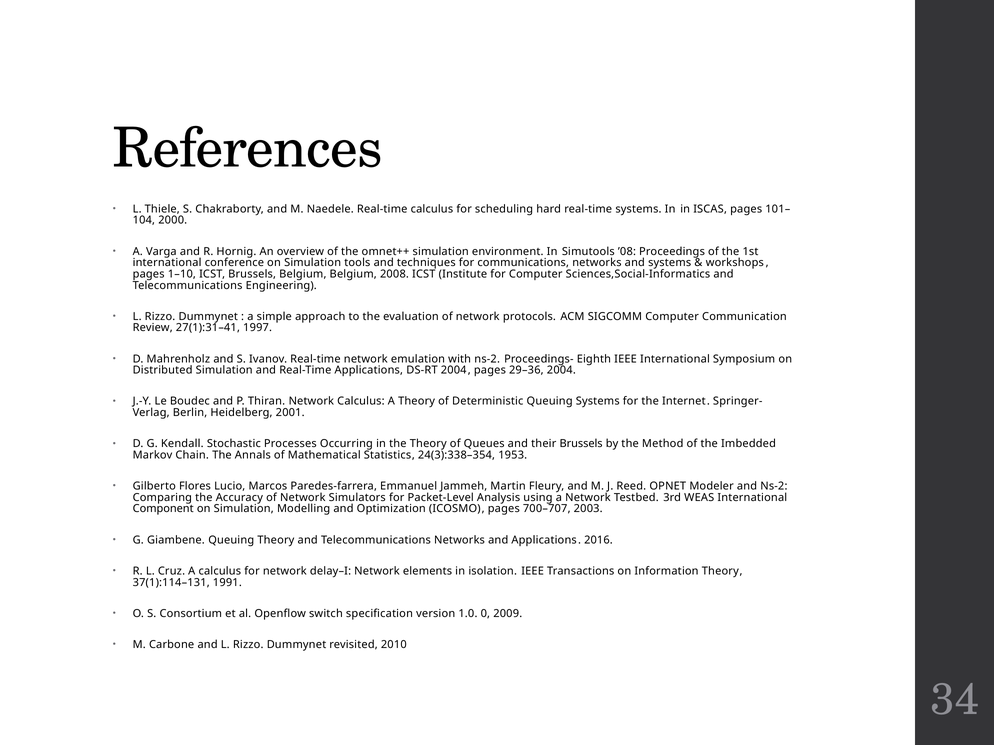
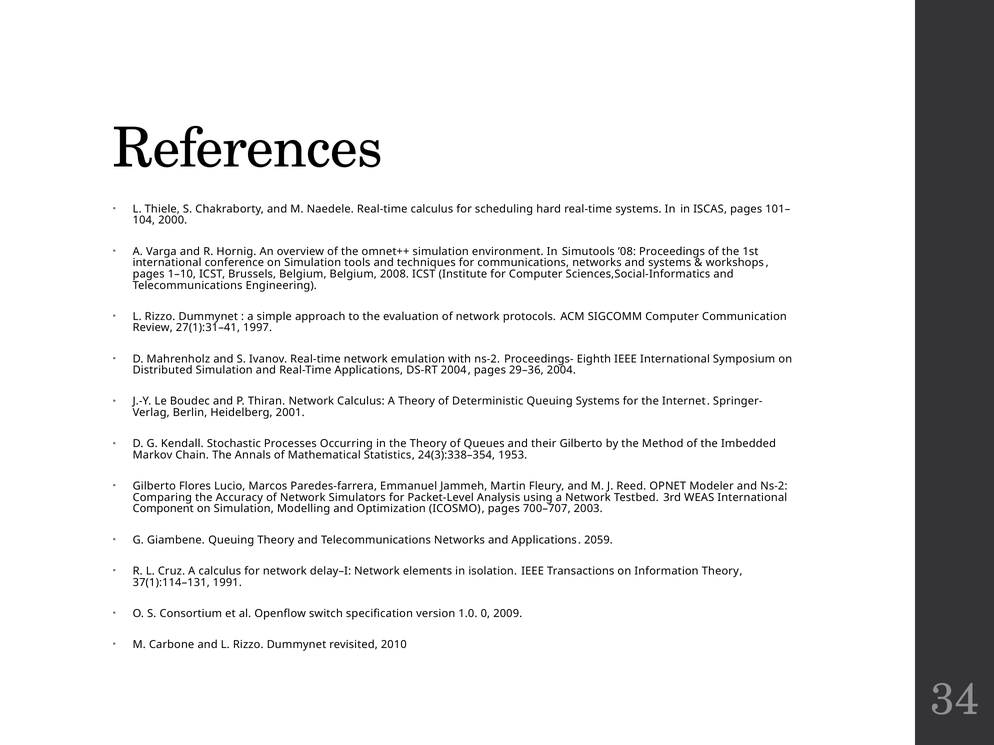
their Brussels: Brussels -> Gilberto (581, 444)
2016: 2016 -> 2059 (598, 540)
